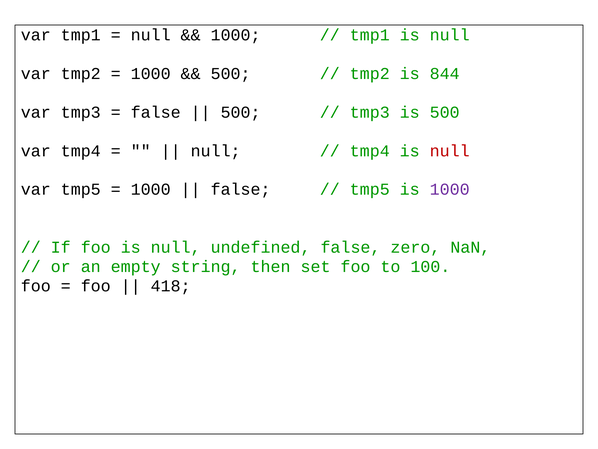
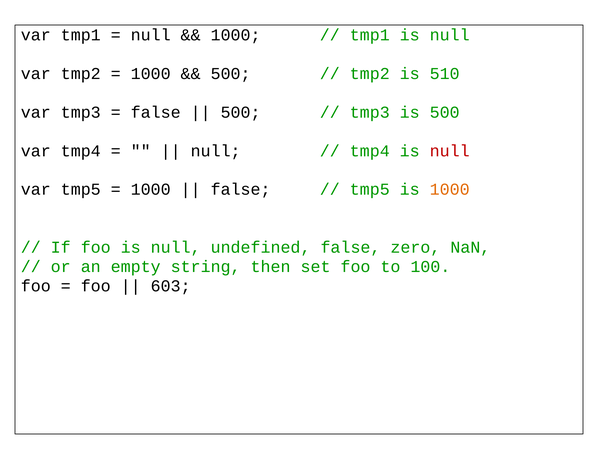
844: 844 -> 510 (445, 74)
1000 colour: purple -> orange (450, 189)
418: 418 -> 603 (171, 286)
